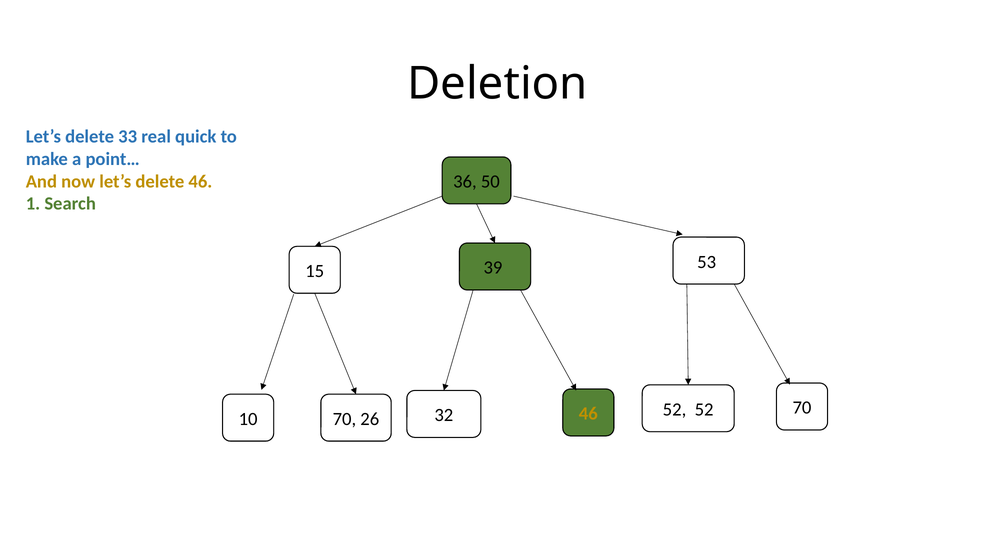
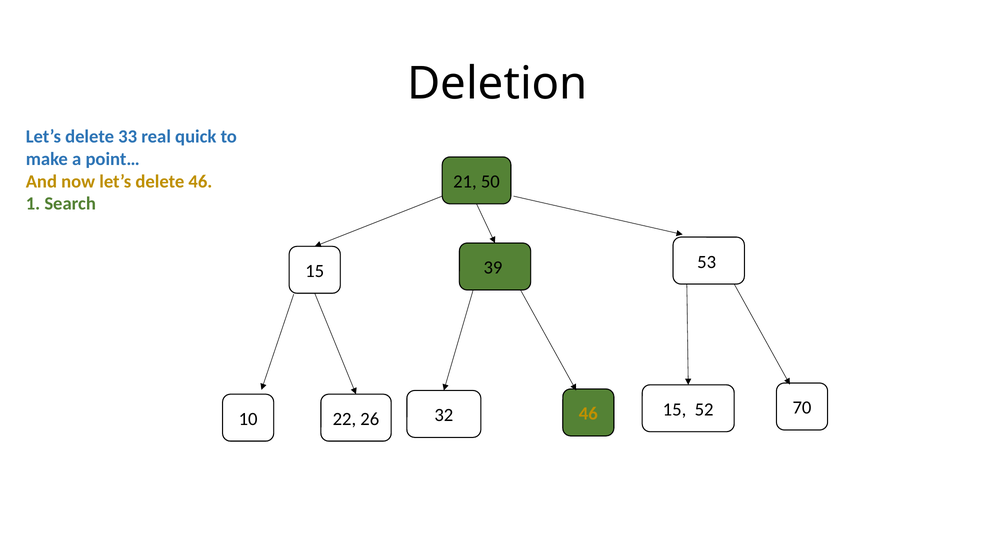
36: 36 -> 21 (465, 182)
52: 52 -> 15 (675, 410)
10 70: 70 -> 22 (344, 419)
